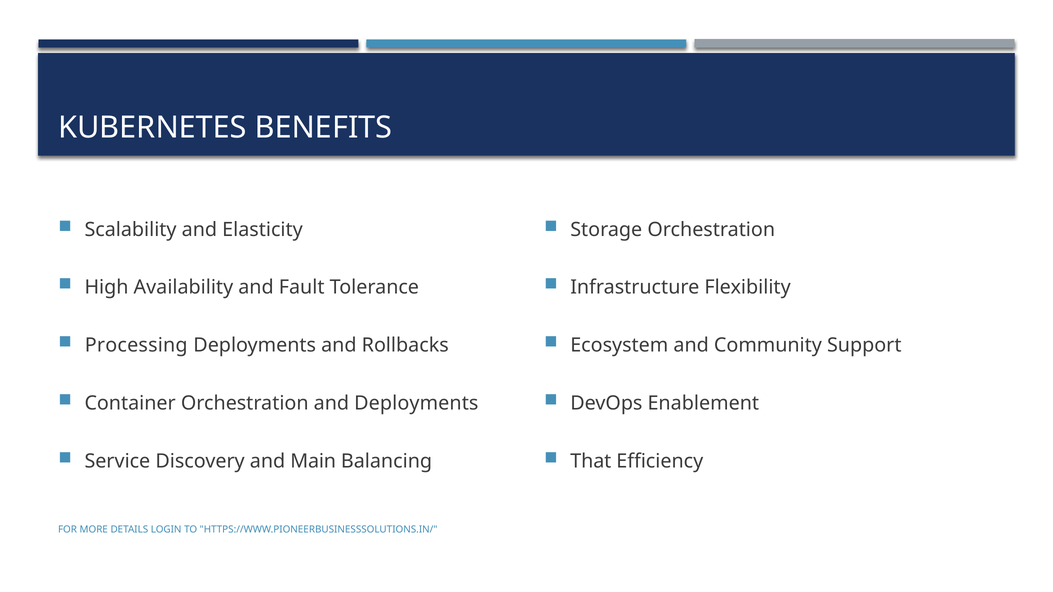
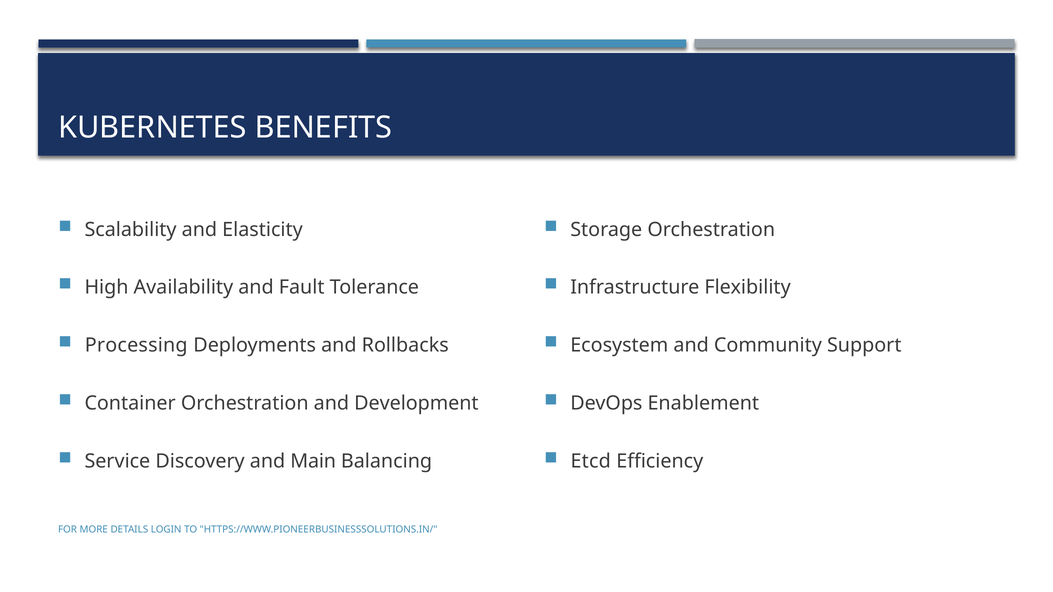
and Deployments: Deployments -> Development (416, 403)
That: That -> Etcd (591, 461)
